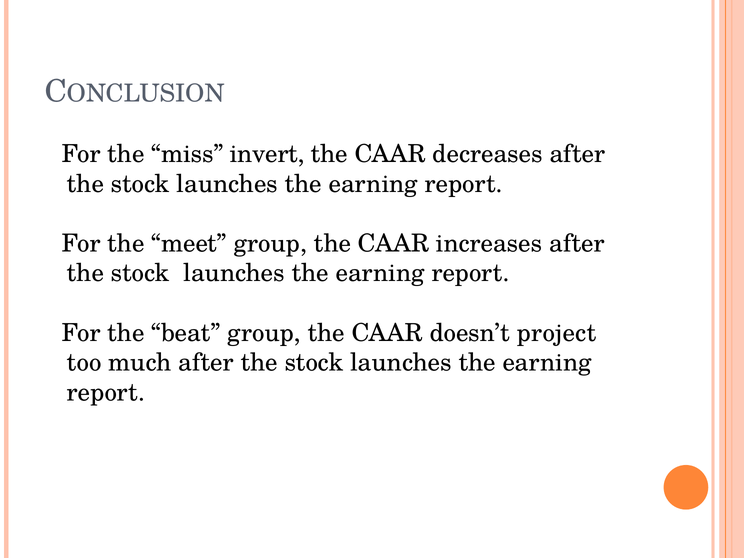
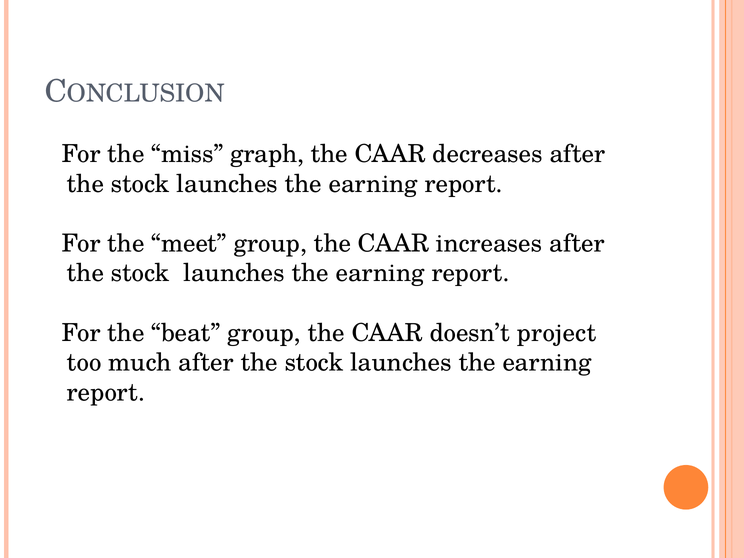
invert: invert -> graph (267, 154)
